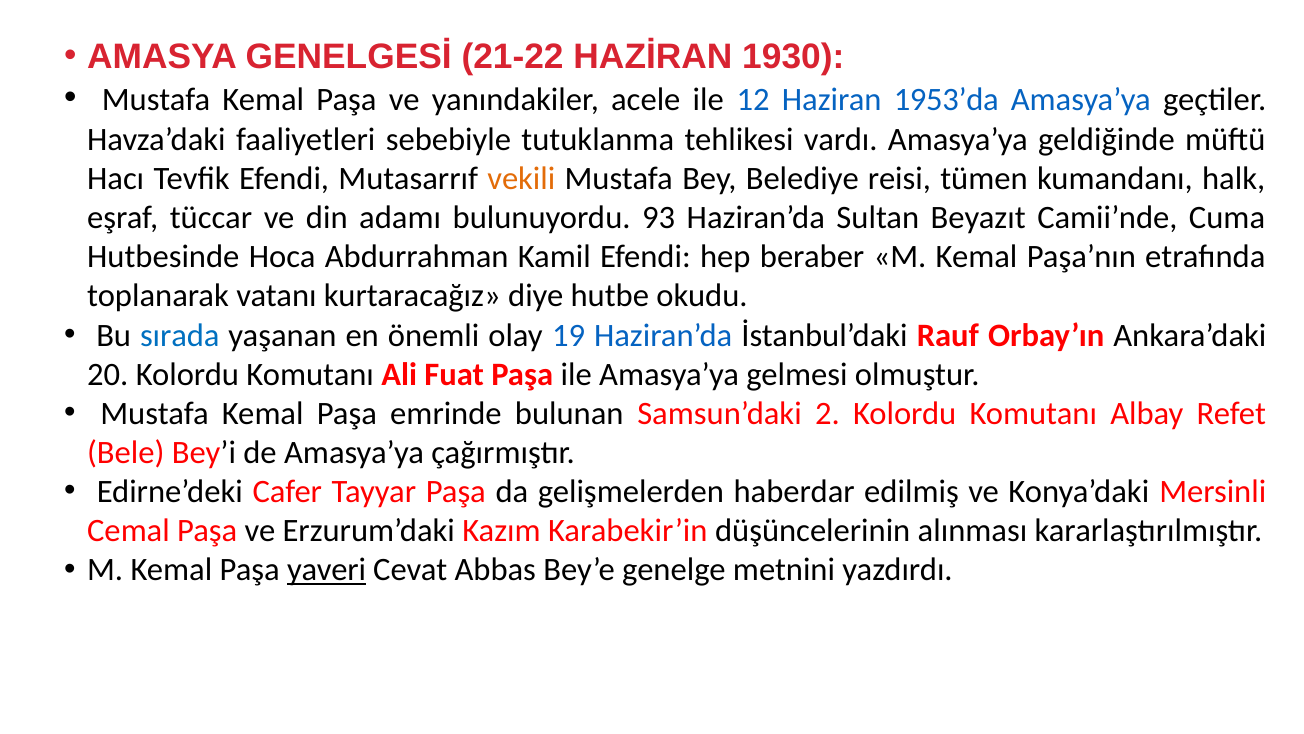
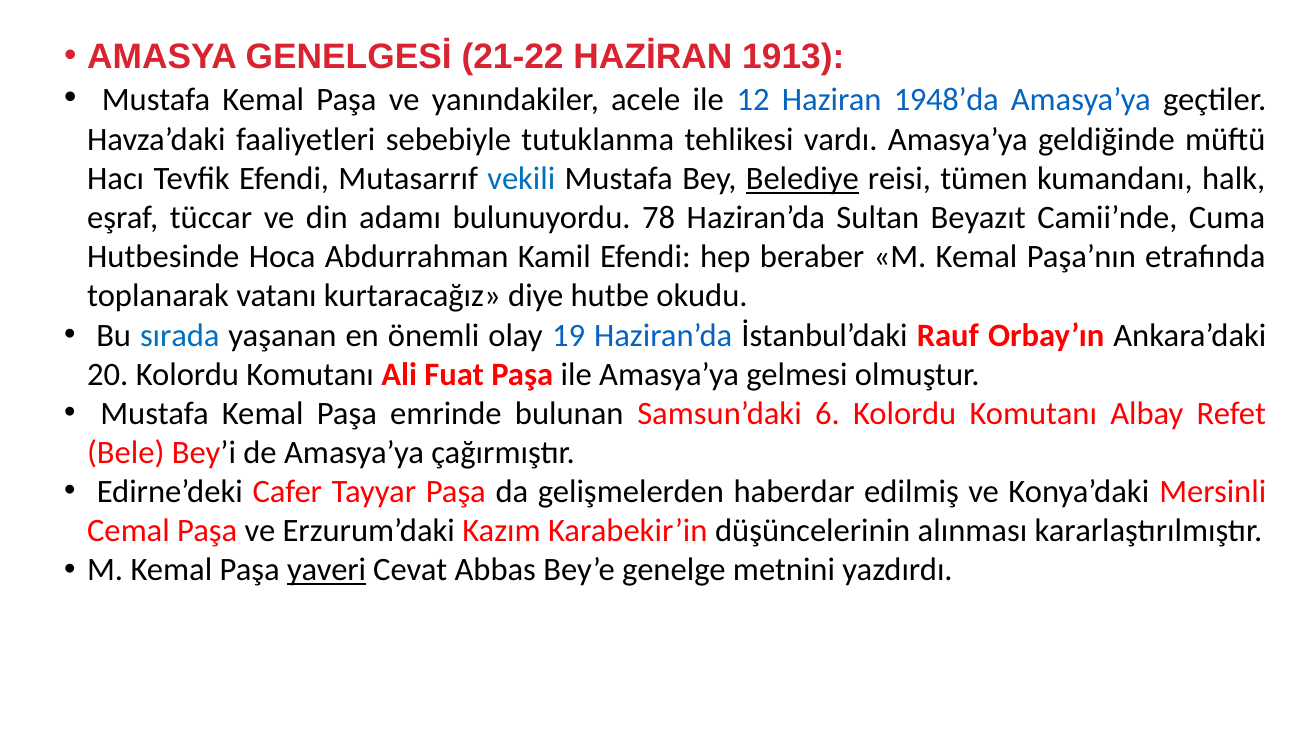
1930: 1930 -> 1913 (793, 56)
1953’da: 1953’da -> 1948’da (946, 100)
vekili colour: orange -> blue (521, 179)
Belediye underline: none -> present (802, 179)
93: 93 -> 78 (659, 218)
2: 2 -> 6 (827, 413)
